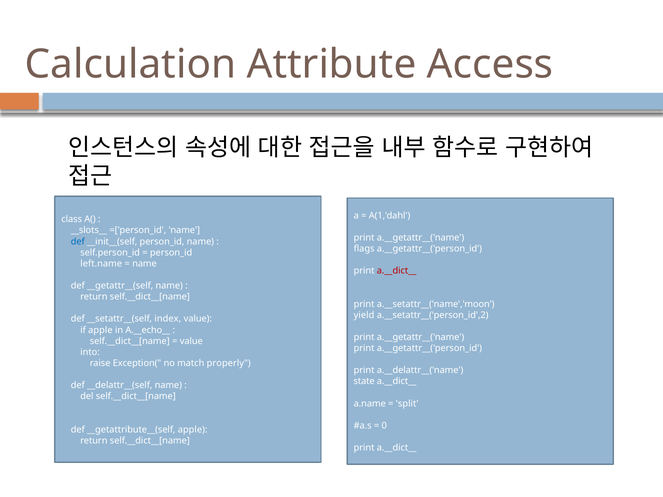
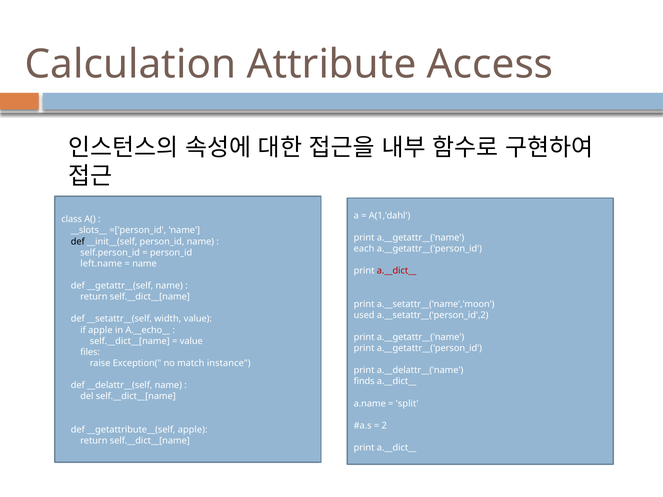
def colour: blue -> black (78, 242)
flags: flags -> each (364, 249)
yield: yield -> used (364, 315)
index: index -> width (168, 319)
into: into -> files (90, 352)
properly: properly -> instance (229, 363)
state: state -> finds (364, 382)
0: 0 -> 2 (384, 426)
